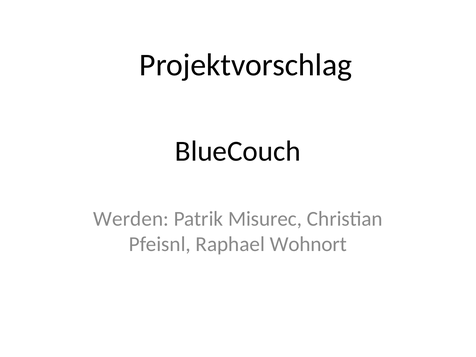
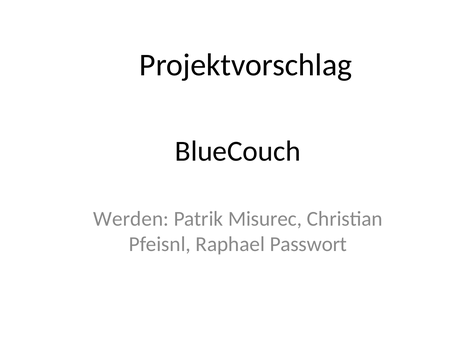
Wohnort: Wohnort -> Passwort (308, 244)
